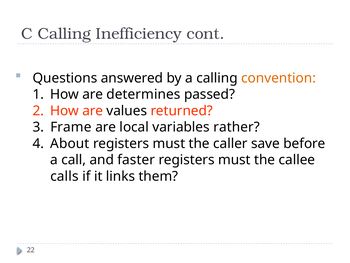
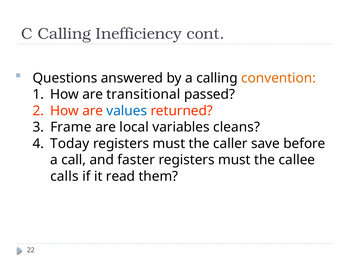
determines: determines -> transitional (143, 94)
values colour: black -> blue (127, 111)
rather: rather -> cleans (237, 127)
About: About -> Today (70, 143)
links: links -> read (121, 176)
